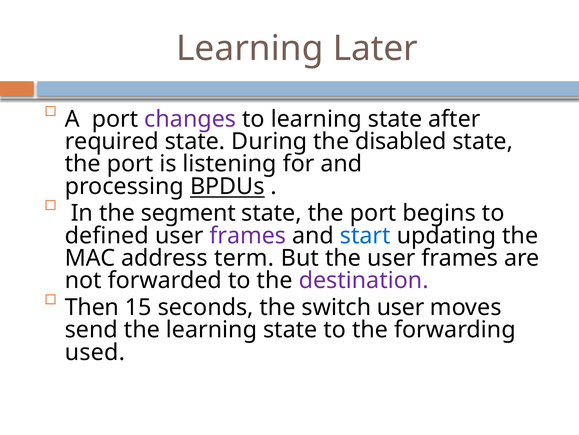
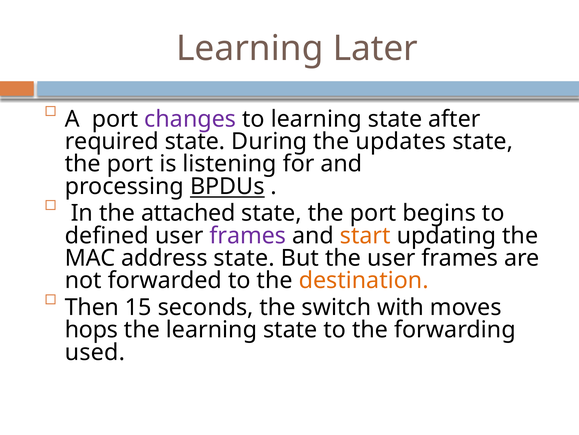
disabled: disabled -> updates (401, 141)
segment: segment -> attached (188, 213)
start colour: blue -> orange (365, 235)
address term: term -> state (244, 258)
destination colour: purple -> orange (364, 280)
switch user: user -> with (401, 307)
send: send -> hops (91, 329)
